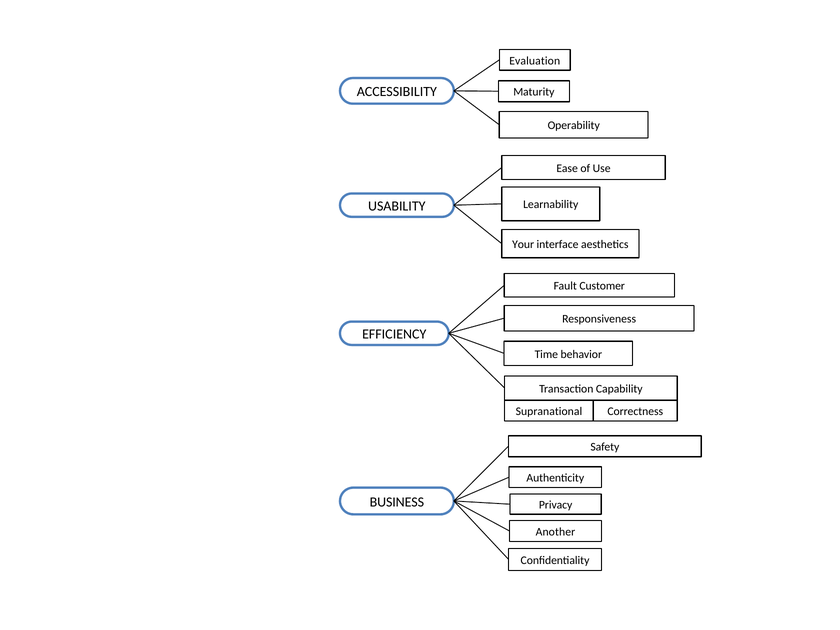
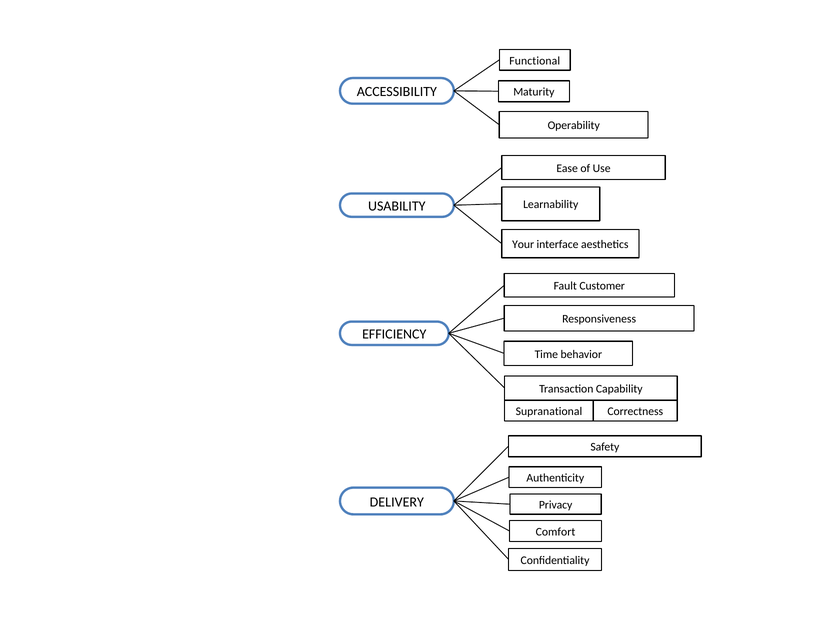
Evaluation: Evaluation -> Functional (535, 61)
BUSINESS: BUSINESS -> DELIVERY (397, 502)
Another: Another -> Comfort (555, 532)
